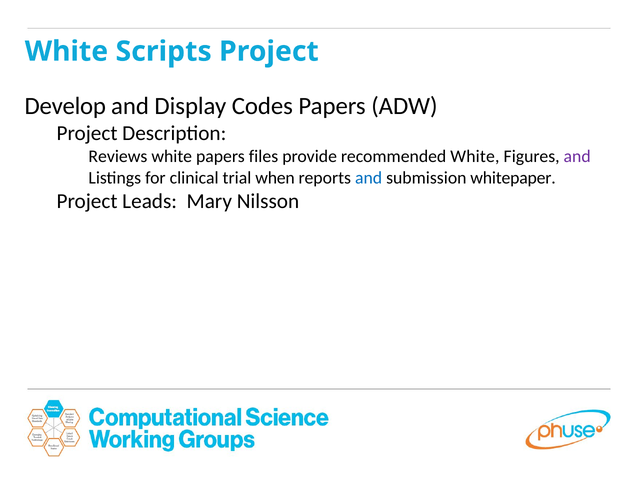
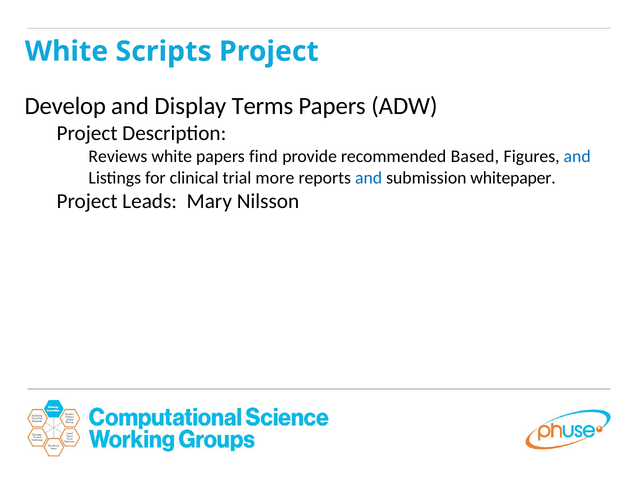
Codes: Codes -> Terms (262, 106)
files: files -> find (263, 156)
recommended White: White -> Based (475, 156)
and colour: purple -> blue (577, 156)
when: when -> more (275, 178)
